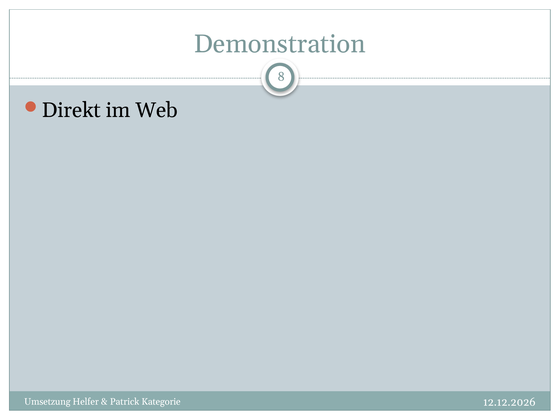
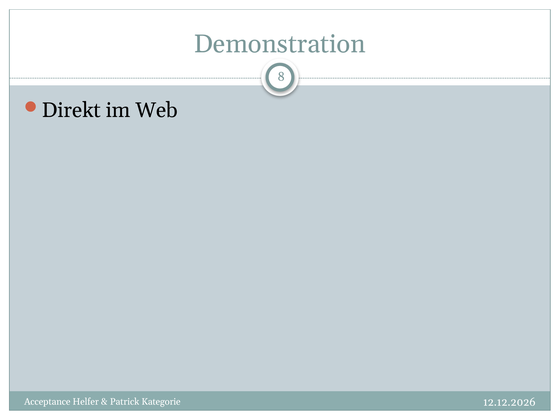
Umsetzung: Umsetzung -> Acceptance (47, 402)
